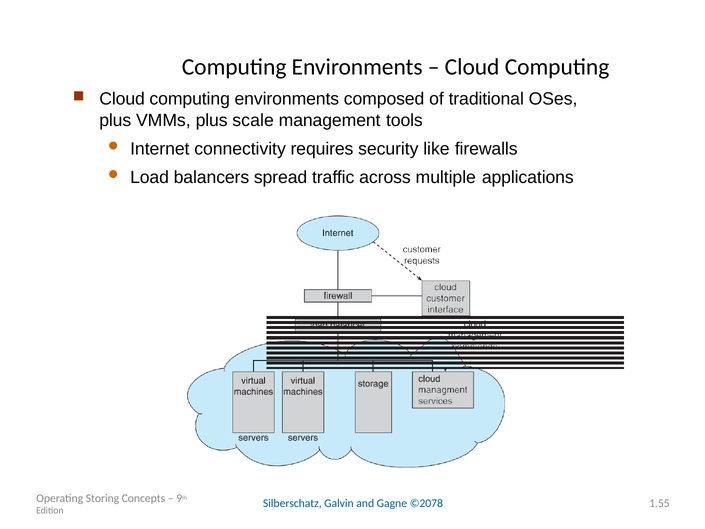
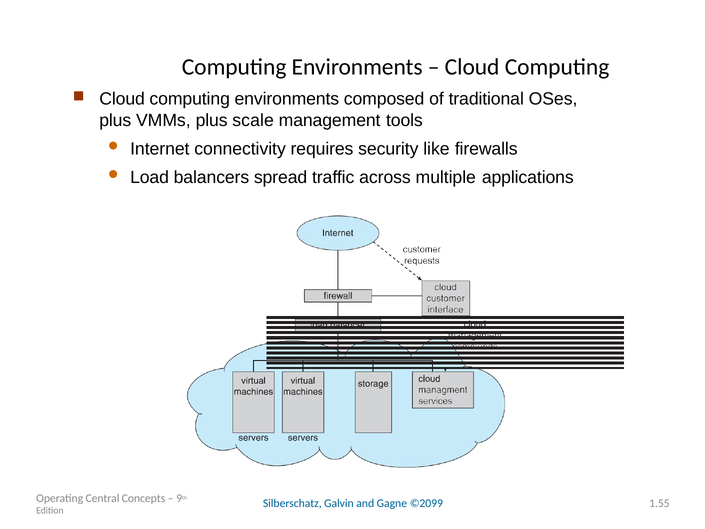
Storing: Storing -> Central (103, 498)
©2078: ©2078 -> ©2099 (426, 503)
